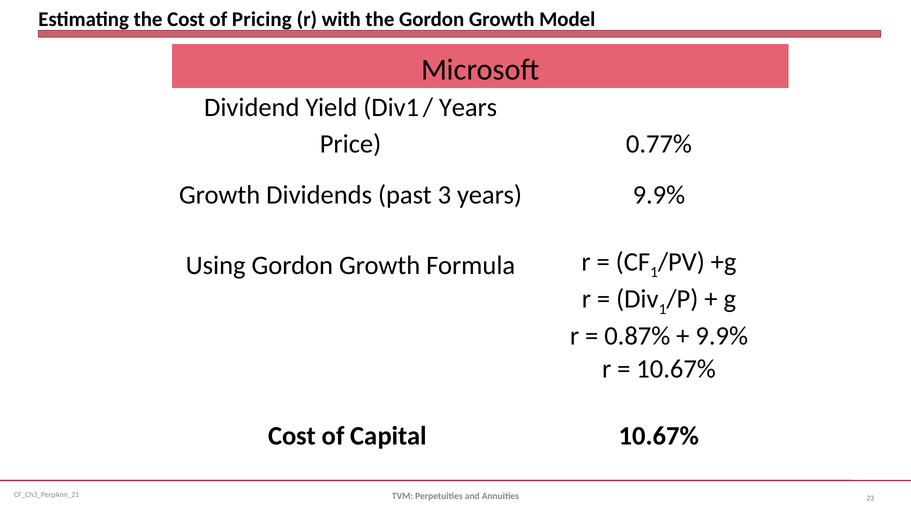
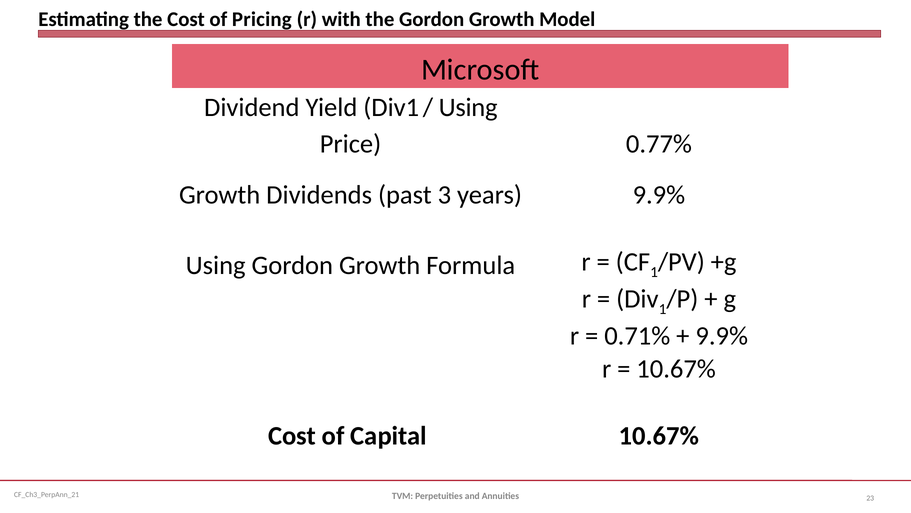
Years: Years -> Using (468, 108)
0.87%: 0.87% -> 0.71% (637, 335)
